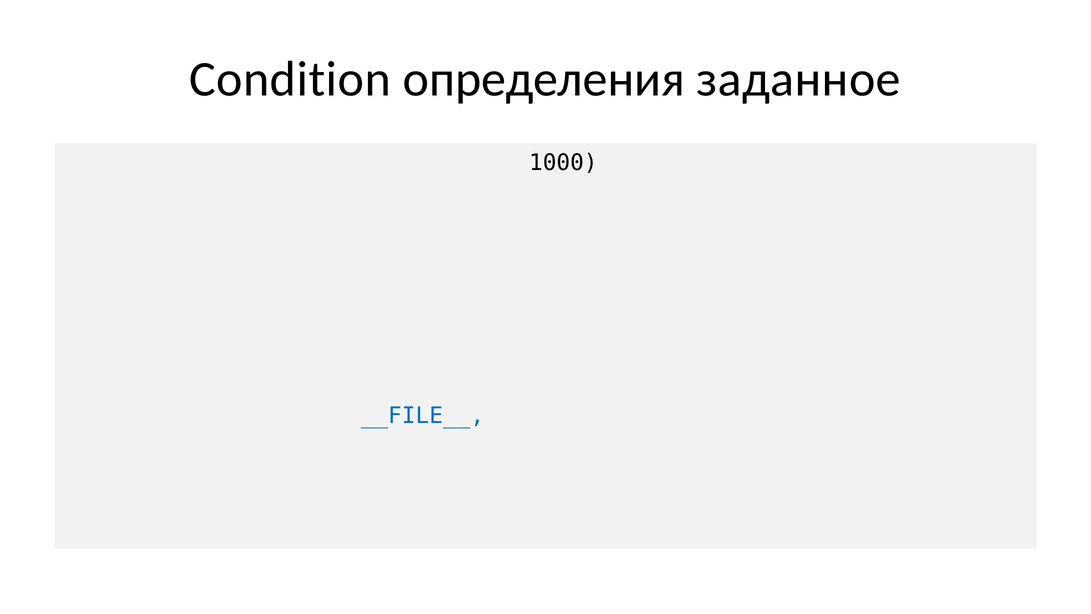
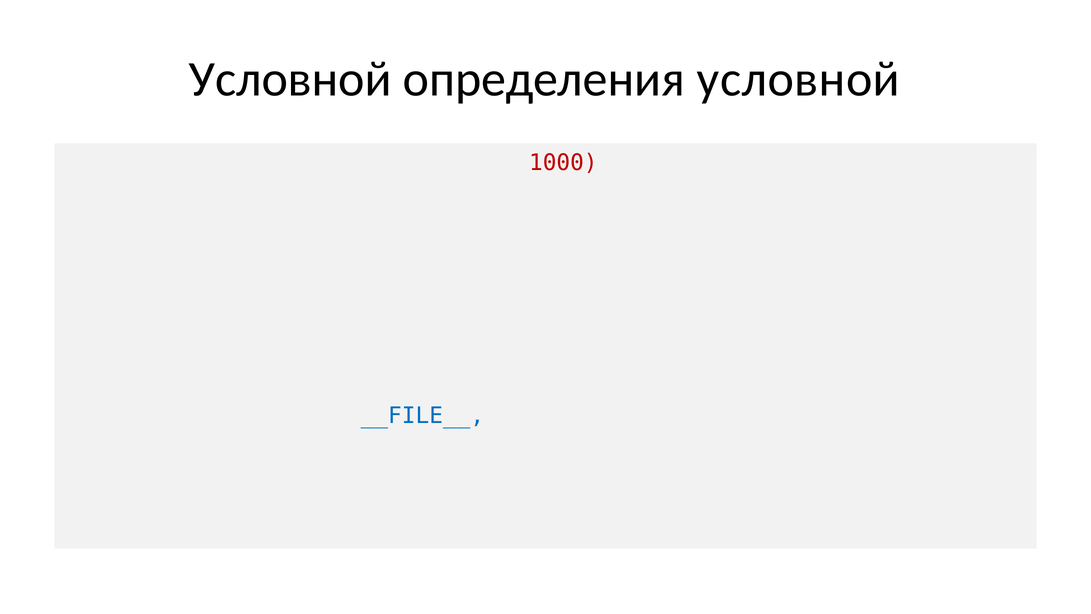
Condition: Condition -> Условной (290, 79)
определения заданное: заданное -> условной (798, 79)
1000 colour: black -> red (563, 163)
